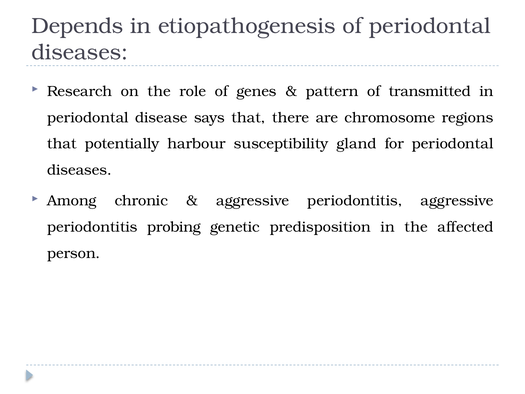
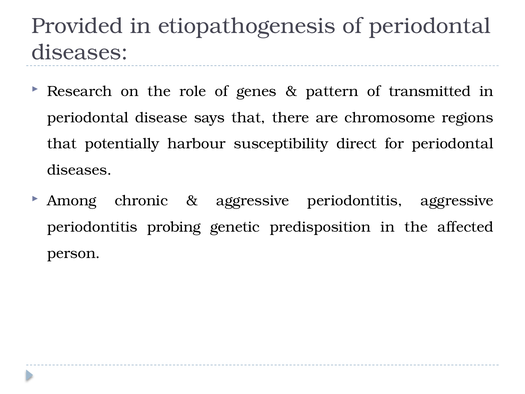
Depends: Depends -> Provided (77, 26)
gland: gland -> direct (357, 144)
